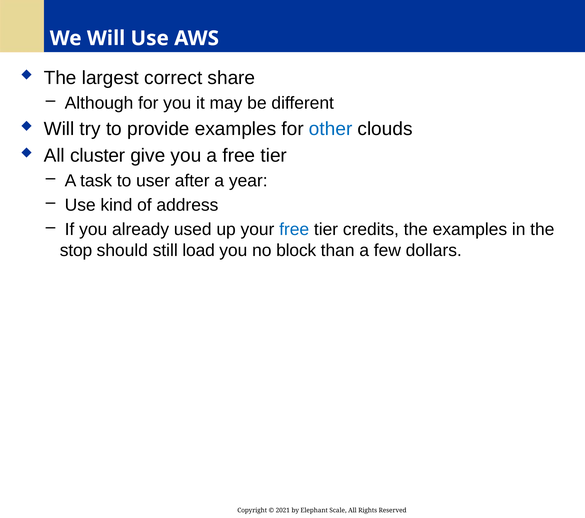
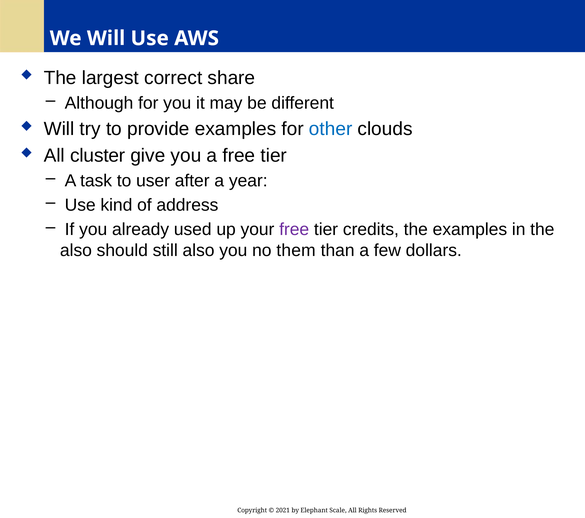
free colour: blue -> purple (294, 229)
stop: stop -> also (76, 250)
still load: load -> also (199, 250)
block: block -> them (296, 250)
